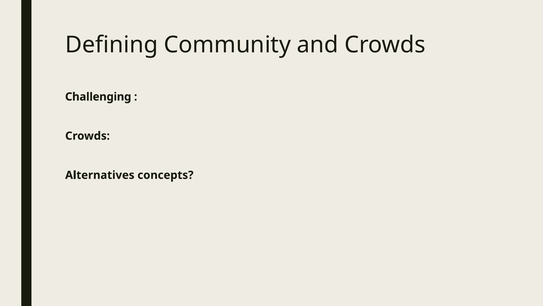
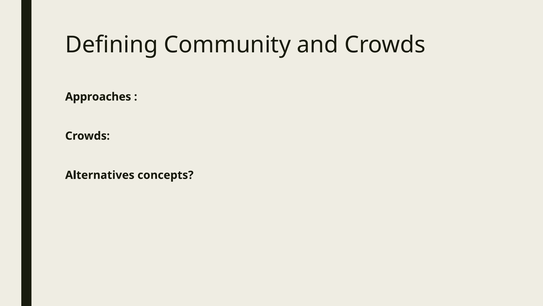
Challenging: Challenging -> Approaches (98, 97)
